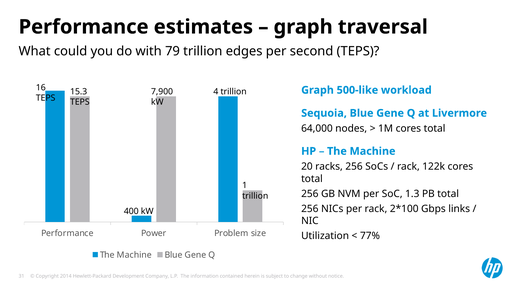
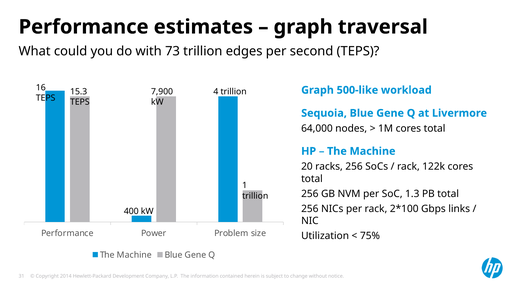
79: 79 -> 73 (172, 51)
77%: 77% -> 75% (370, 235)
